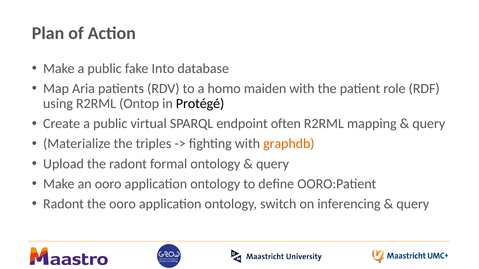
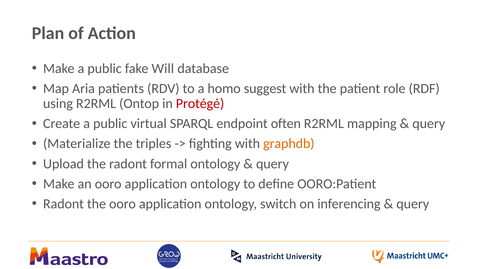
Into: Into -> Will (163, 69)
maiden: maiden -> suggest (265, 89)
Protégé colour: black -> red (200, 104)
